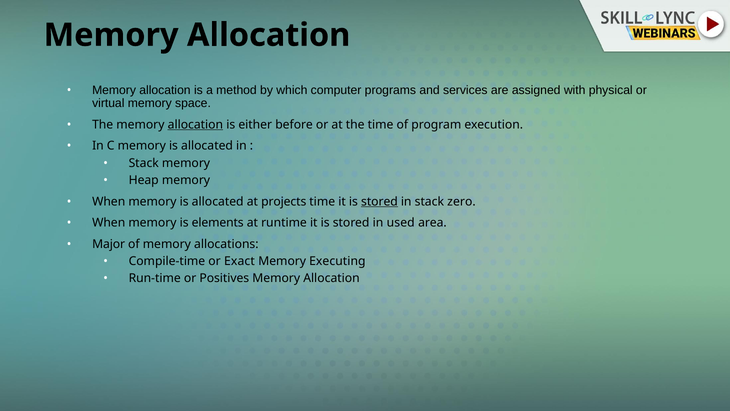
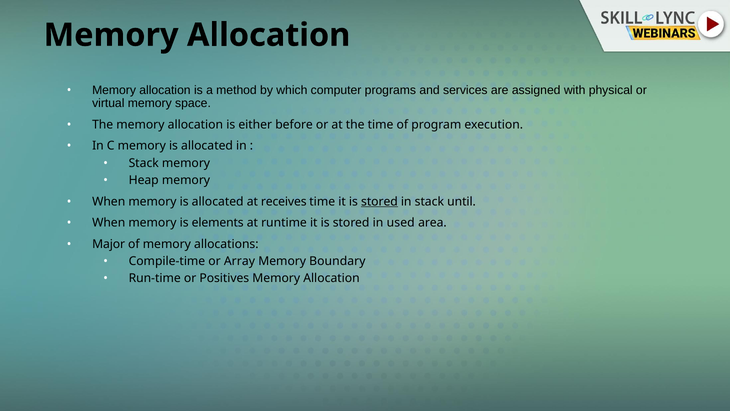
allocation underline: present -> none (195, 125)
projects: projects -> receives (284, 201)
zero: zero -> until (462, 201)
Exact: Exact -> Array (239, 261)
Executing: Executing -> Boundary (337, 261)
